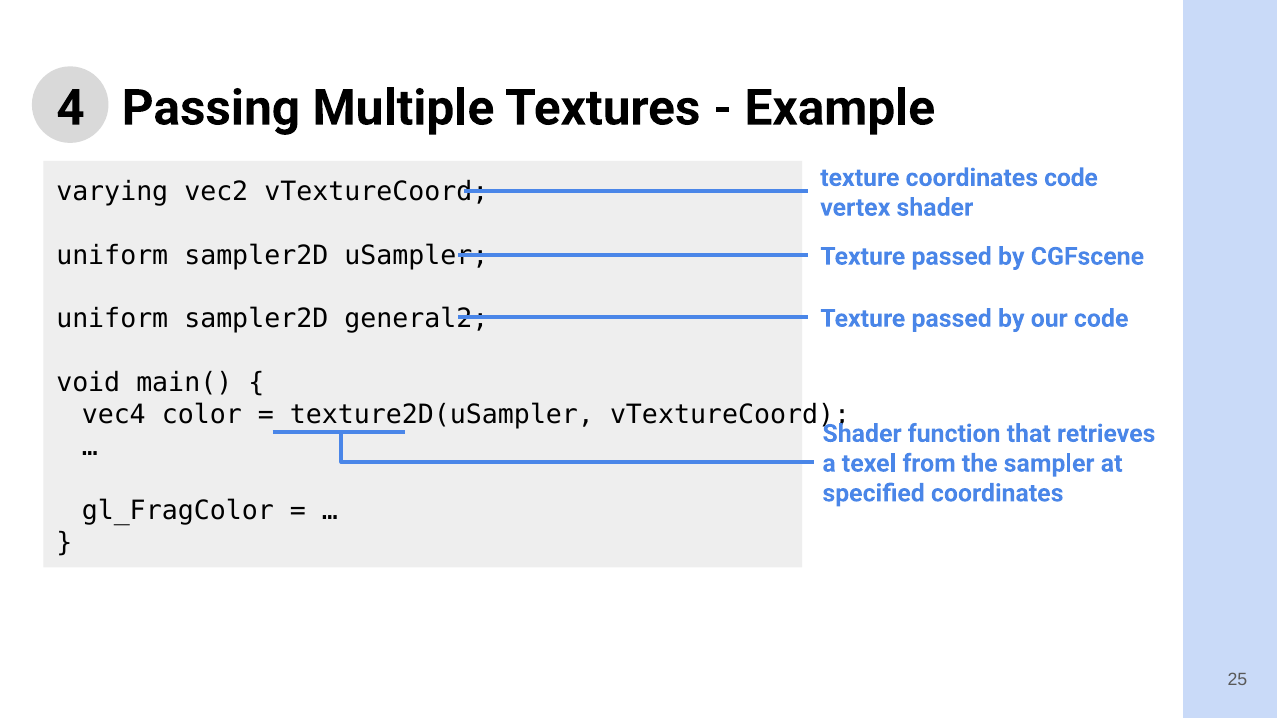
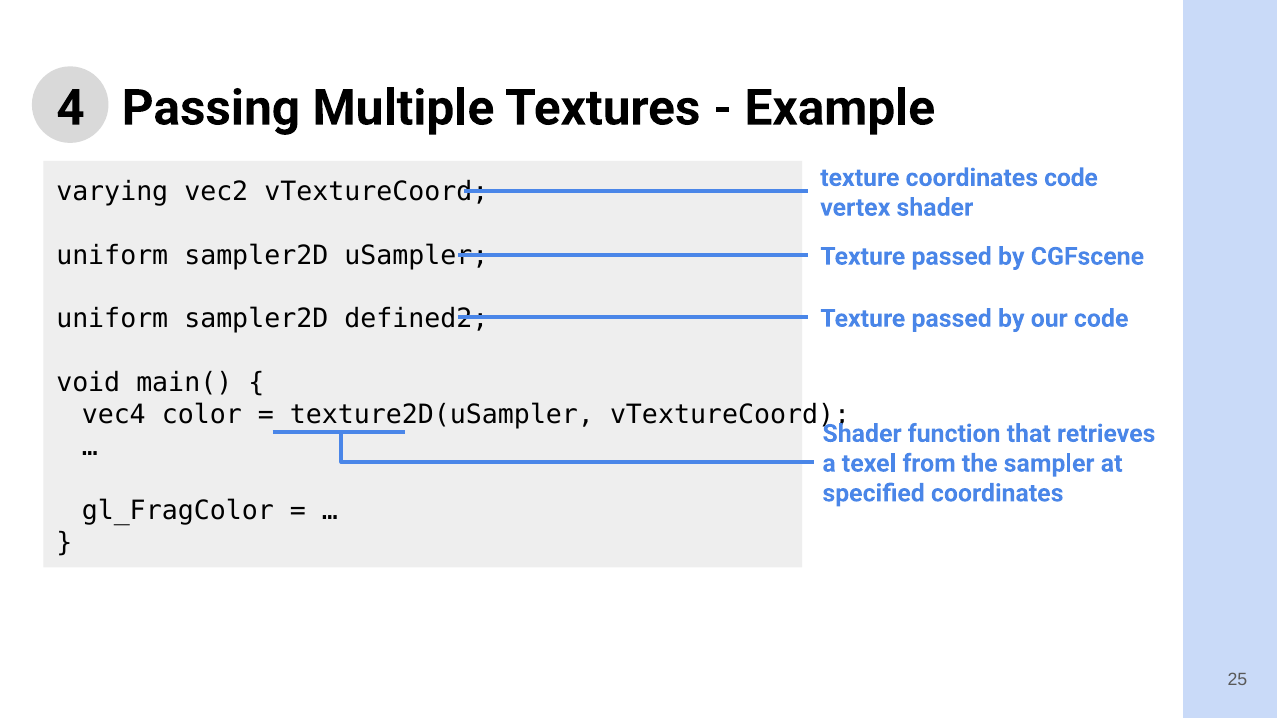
general2: general2 -> defined2 (416, 319)
